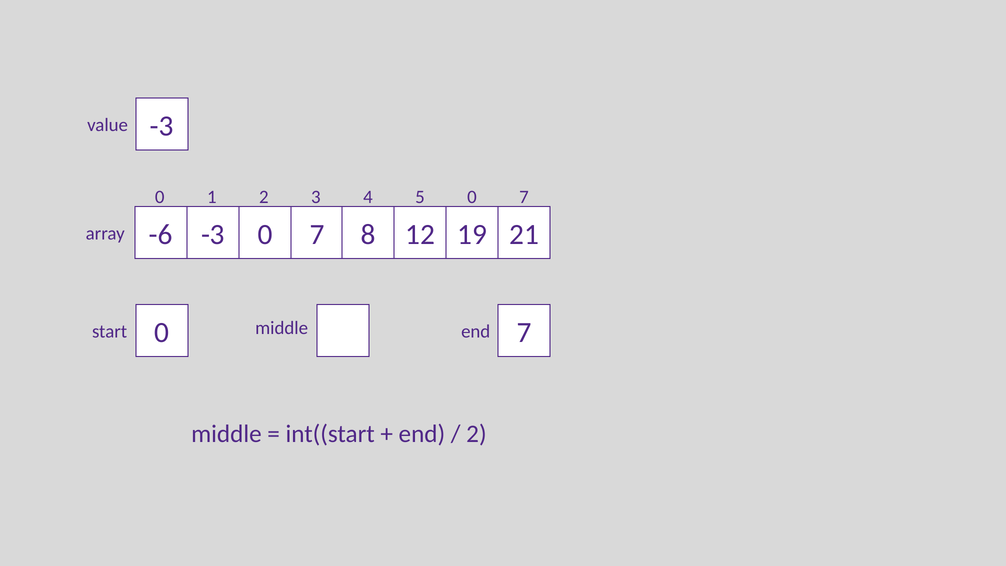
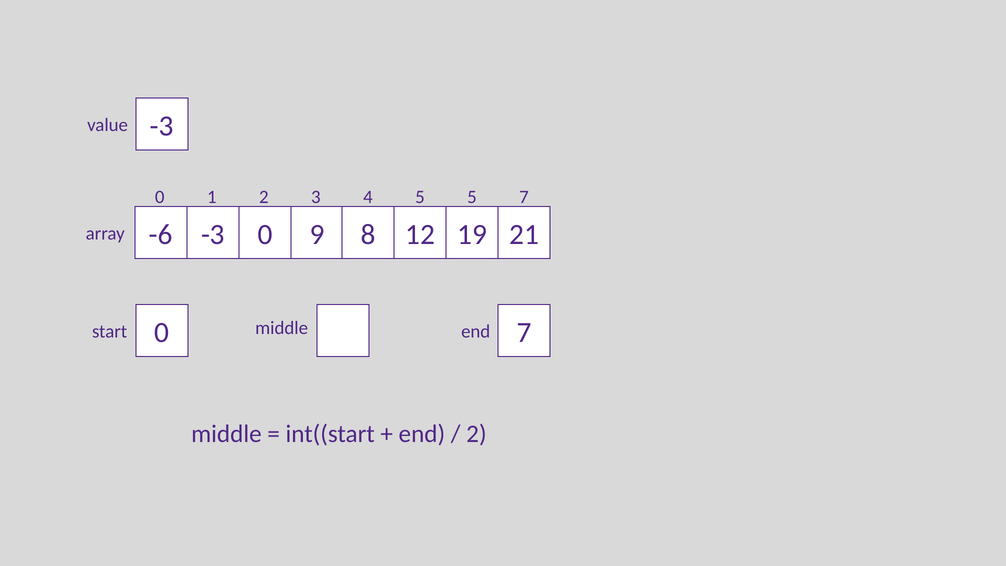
5 0: 0 -> 5 (472, 197)
-3 0 7: 7 -> 9 (317, 235)
